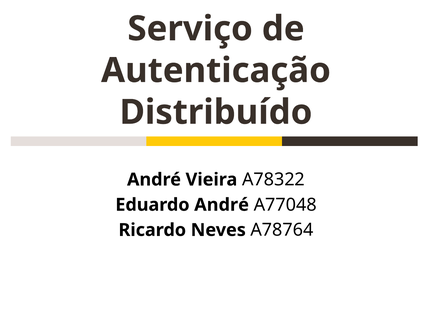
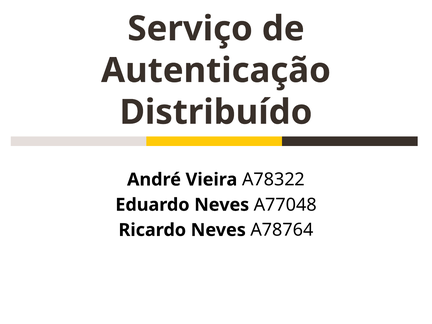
Eduardo André: André -> Neves (222, 205)
